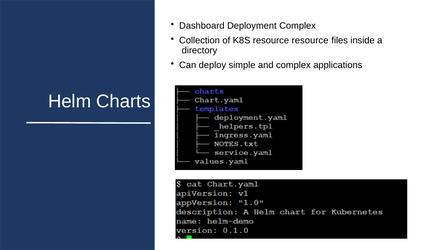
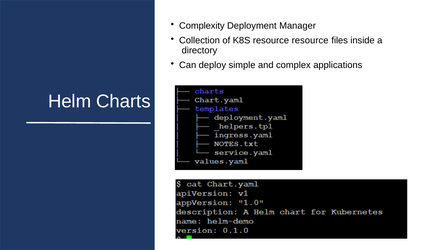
Dashboard: Dashboard -> Complexity (202, 26)
Deployment Complex: Complex -> Manager (298, 26)
